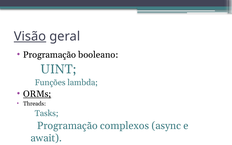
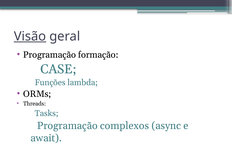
booleano: booleano -> formação (98, 55)
UINT: UINT -> CASE (59, 69)
ORMs underline: present -> none (37, 94)
